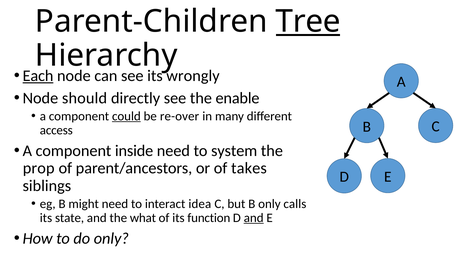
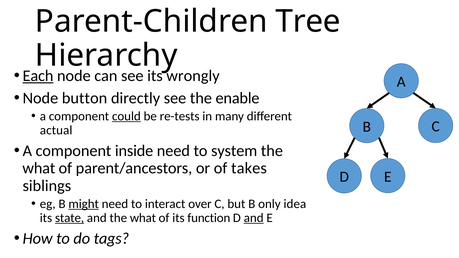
Tree underline: present -> none (308, 21)
should: should -> button (85, 98)
re-over: re-over -> re-tests (180, 116)
access: access -> actual (56, 130)
prop: prop -> what (39, 168)
might underline: none -> present (84, 204)
idea: idea -> over (200, 204)
calls: calls -> idea (295, 204)
state underline: none -> present (70, 218)
do only: only -> tags (111, 239)
